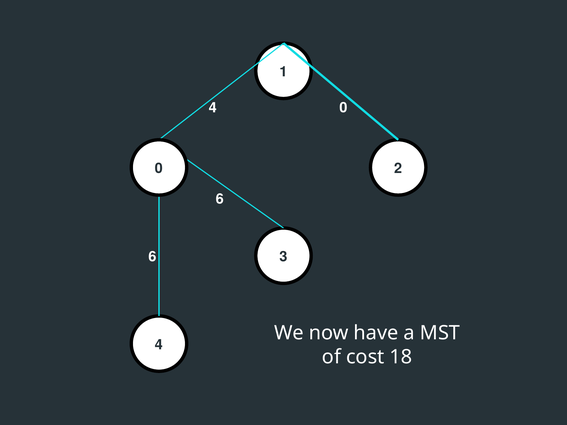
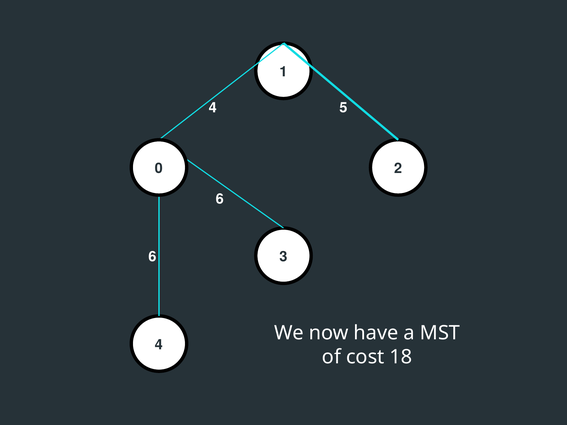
4 0: 0 -> 5 (344, 108)
